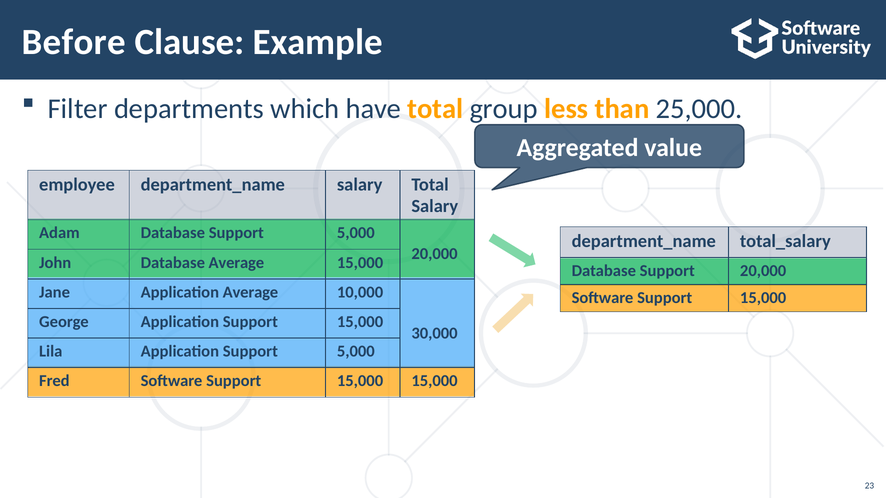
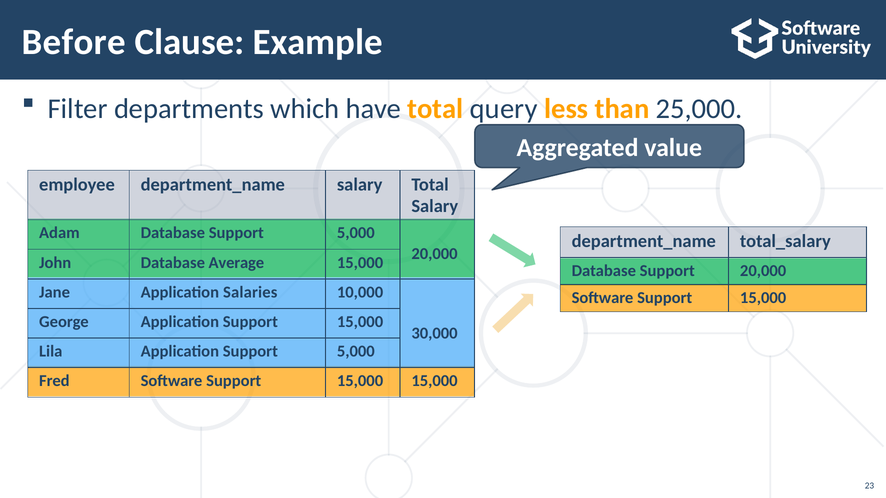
group: group -> query (504, 109)
Application Average: Average -> Salaries (250, 292)
